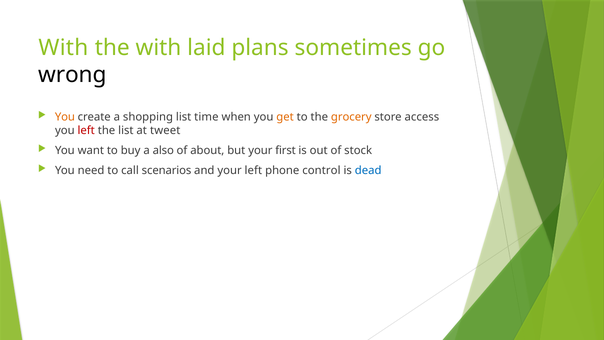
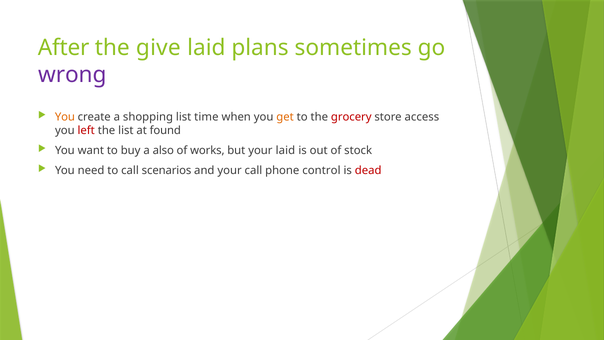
With: With -> After (64, 48)
the with: with -> give (158, 48)
wrong colour: black -> purple (72, 75)
grocery colour: orange -> red (351, 117)
tweet: tweet -> found (165, 130)
about: about -> works (207, 150)
your first: first -> laid (285, 150)
your left: left -> call (253, 170)
dead colour: blue -> red (368, 170)
